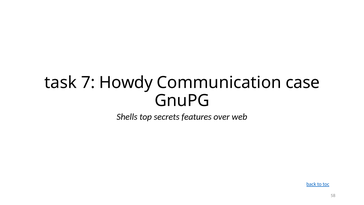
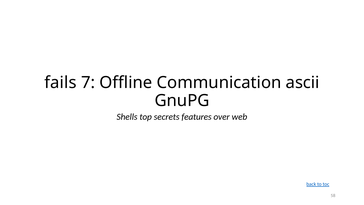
task: task -> fails (60, 82)
Howdy: Howdy -> Offline (126, 82)
case: case -> ascii (303, 82)
